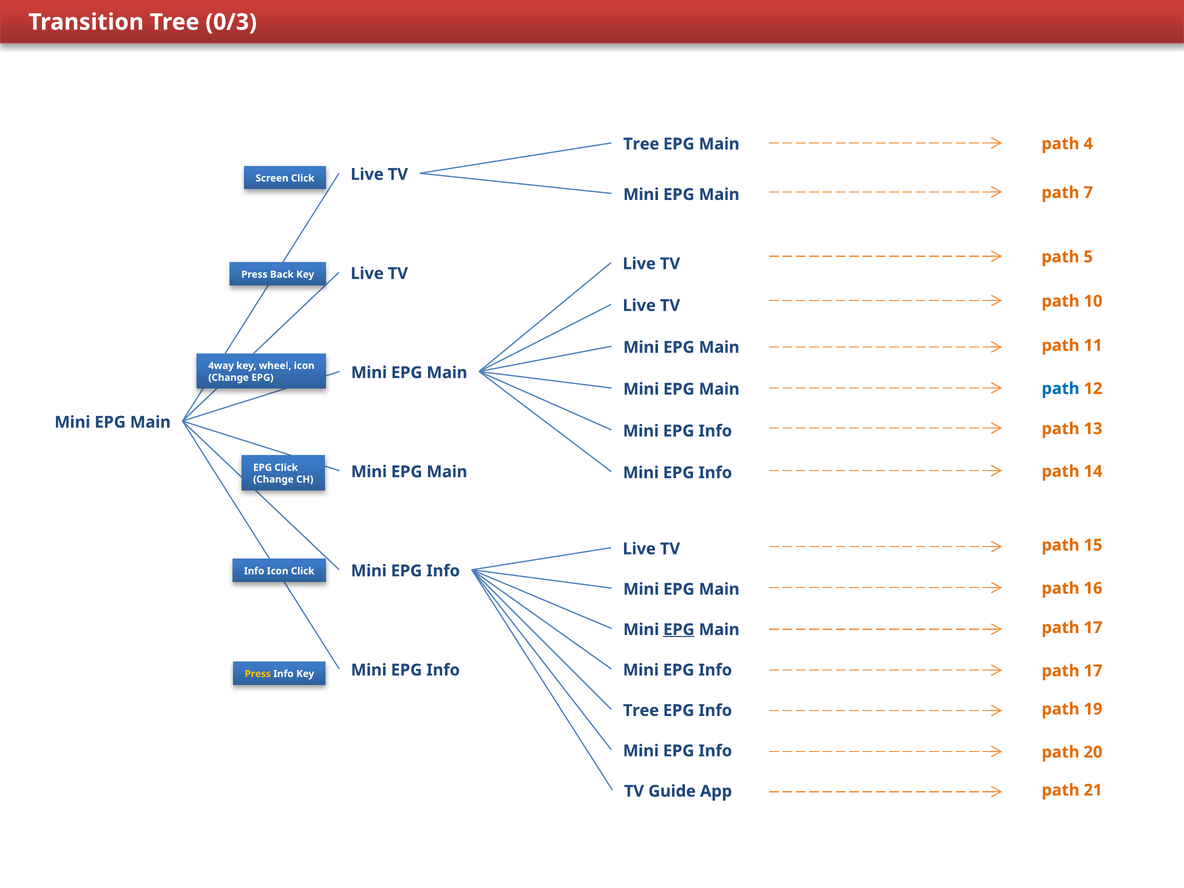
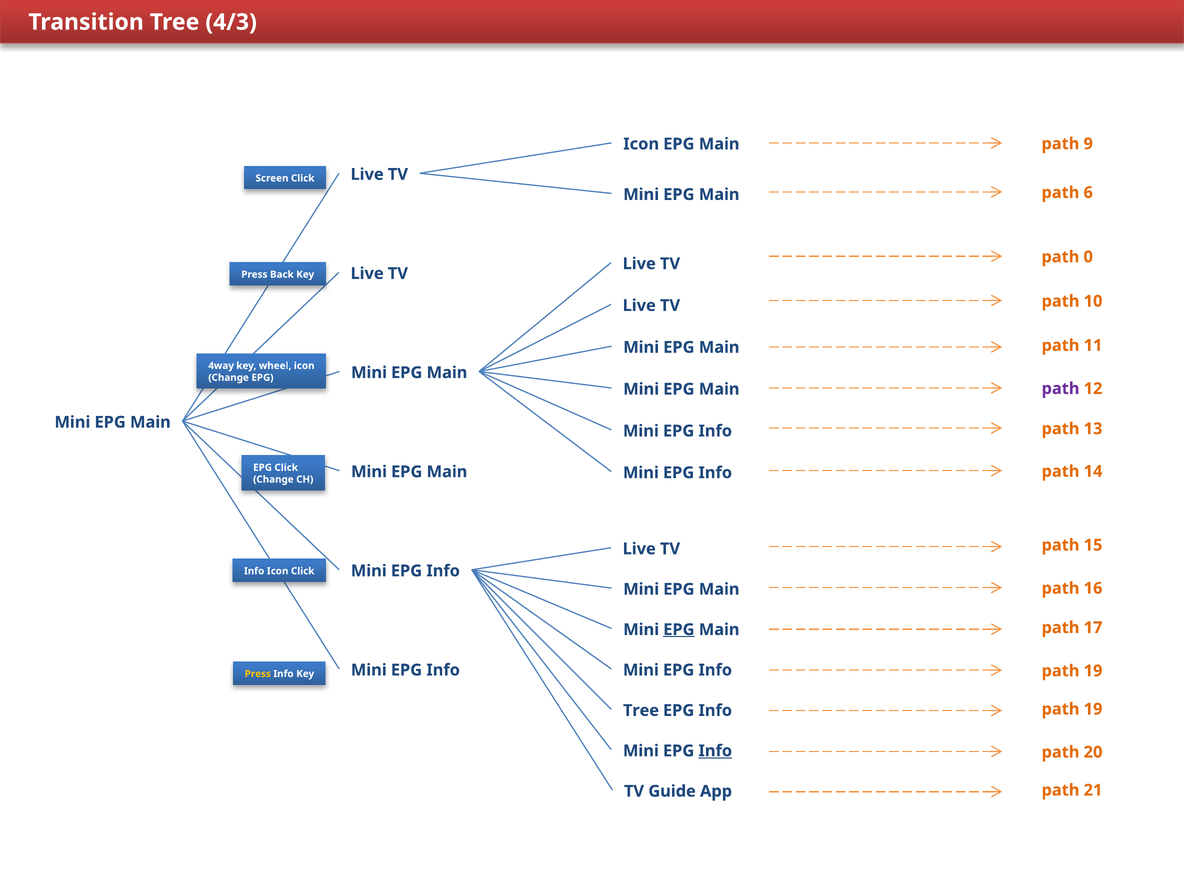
0/3: 0/3 -> 4/3 (231, 22)
4: 4 -> 9 (1088, 144)
Tree: Tree -> Icon (641, 144)
7: 7 -> 6 (1088, 193)
5: 5 -> 0 (1088, 257)
path colour: blue -> purple (1061, 389)
17: 17 -> 19 (1093, 671)
Info underline: none -> present (715, 751)
